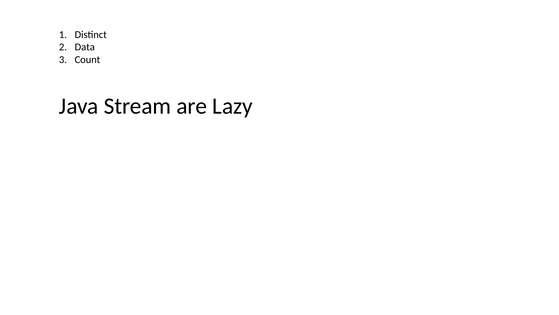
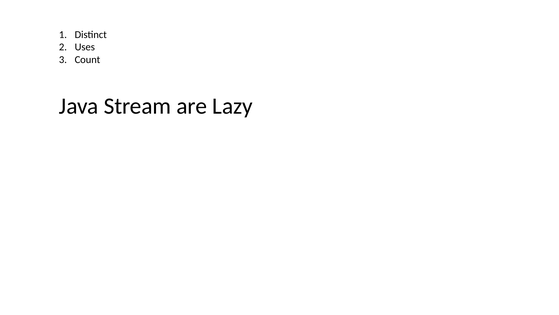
Data: Data -> Uses (85, 47)
